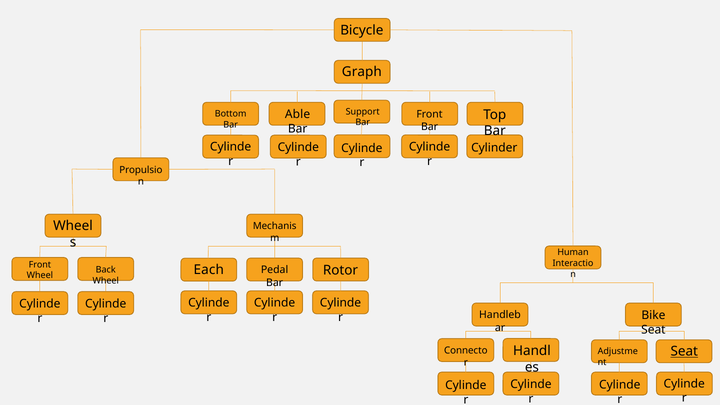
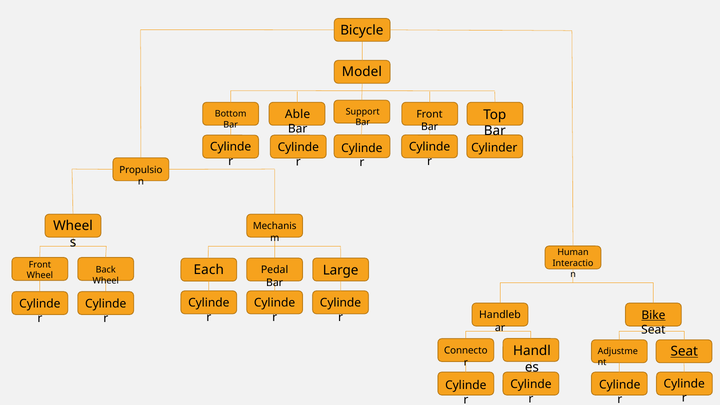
Graph: Graph -> Model (362, 72)
Rotor: Rotor -> Large (341, 270)
Bike underline: none -> present (653, 315)
